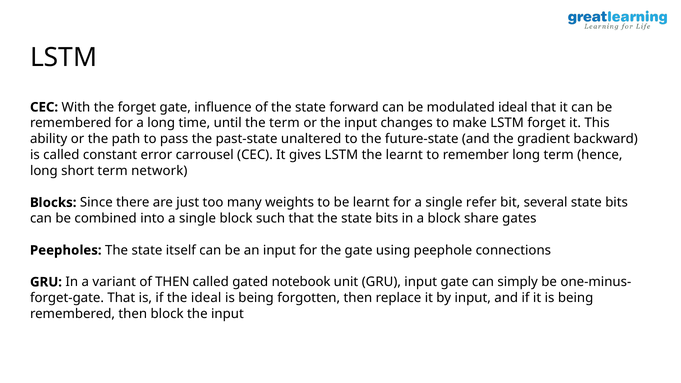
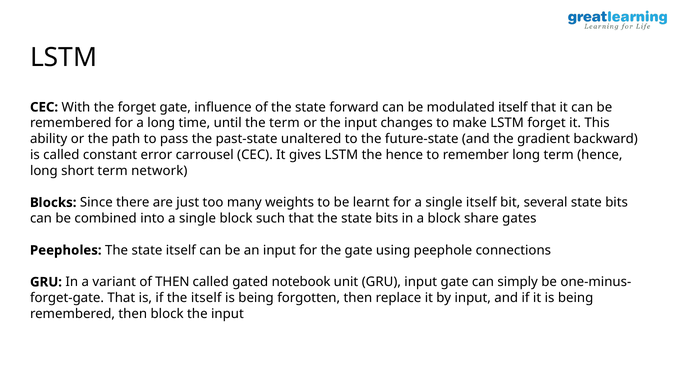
modulated ideal: ideal -> itself (513, 107)
the learnt: learnt -> hence (404, 155)
single refer: refer -> itself (481, 203)
the ideal: ideal -> itself (206, 298)
